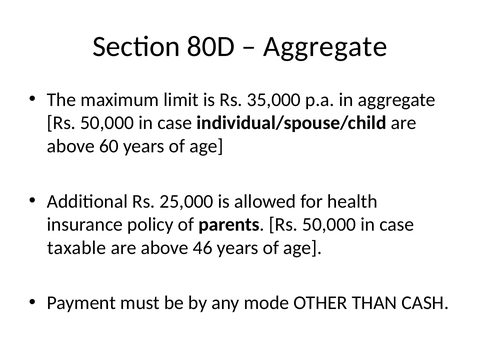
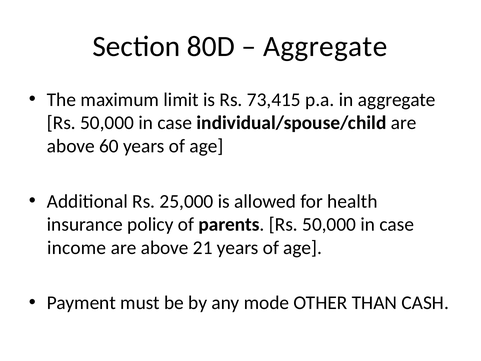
35,000: 35,000 -> 73,415 (274, 100)
taxable: taxable -> income (77, 248)
46: 46 -> 21 (203, 248)
